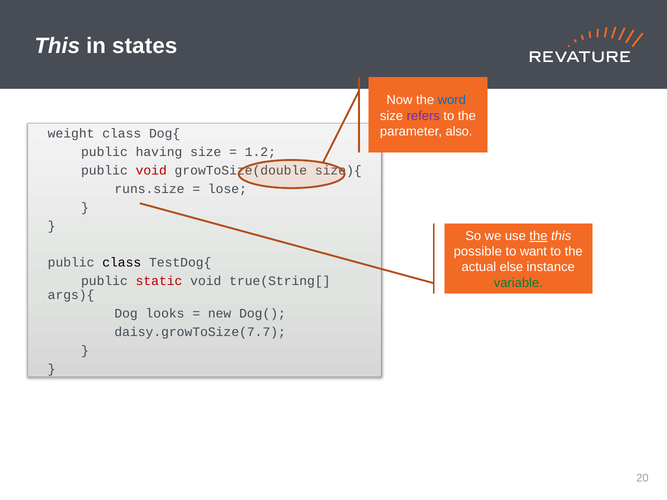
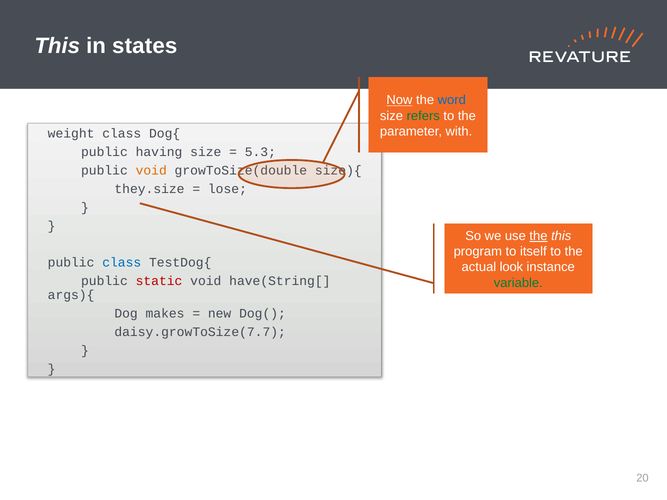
Now underline: none -> present (399, 100)
refers colour: purple -> green (423, 116)
also: also -> with (459, 131)
1.2: 1.2 -> 5.3 (260, 152)
void colour: red -> orange (151, 171)
runs.size: runs.size -> they.size (149, 189)
possible: possible -> program (478, 252)
want: want -> itself (533, 252)
class colour: black -> blue (122, 263)
else: else -> look (511, 267)
true(String[: true(String[ -> have(String[ (280, 281)
looks: looks -> makes (165, 314)
